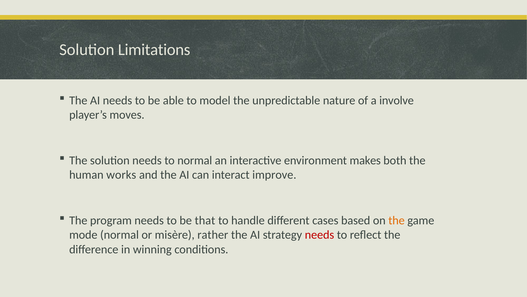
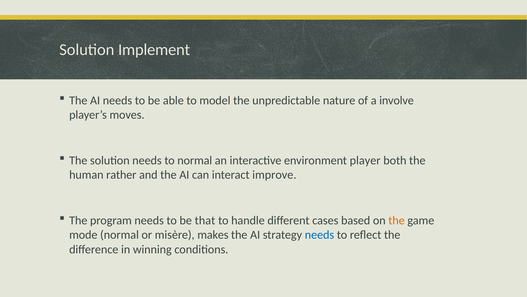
Limitations: Limitations -> Implement (154, 50)
makes: makes -> player (365, 160)
works: works -> rather (121, 175)
rather: rather -> makes (213, 234)
needs colour: red -> blue (320, 234)
